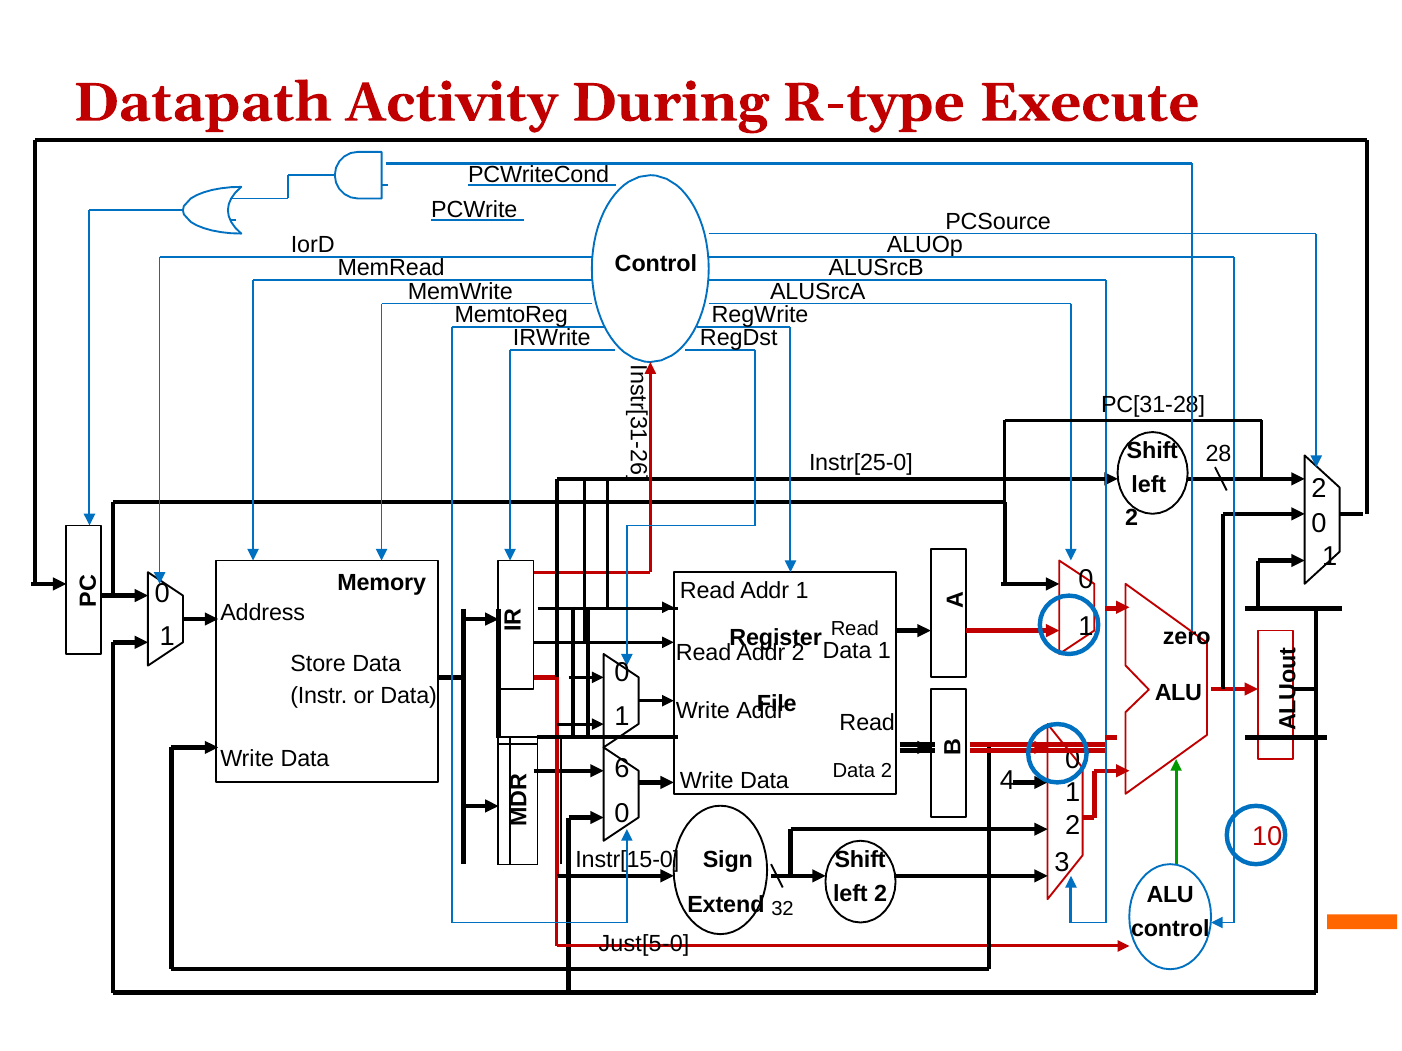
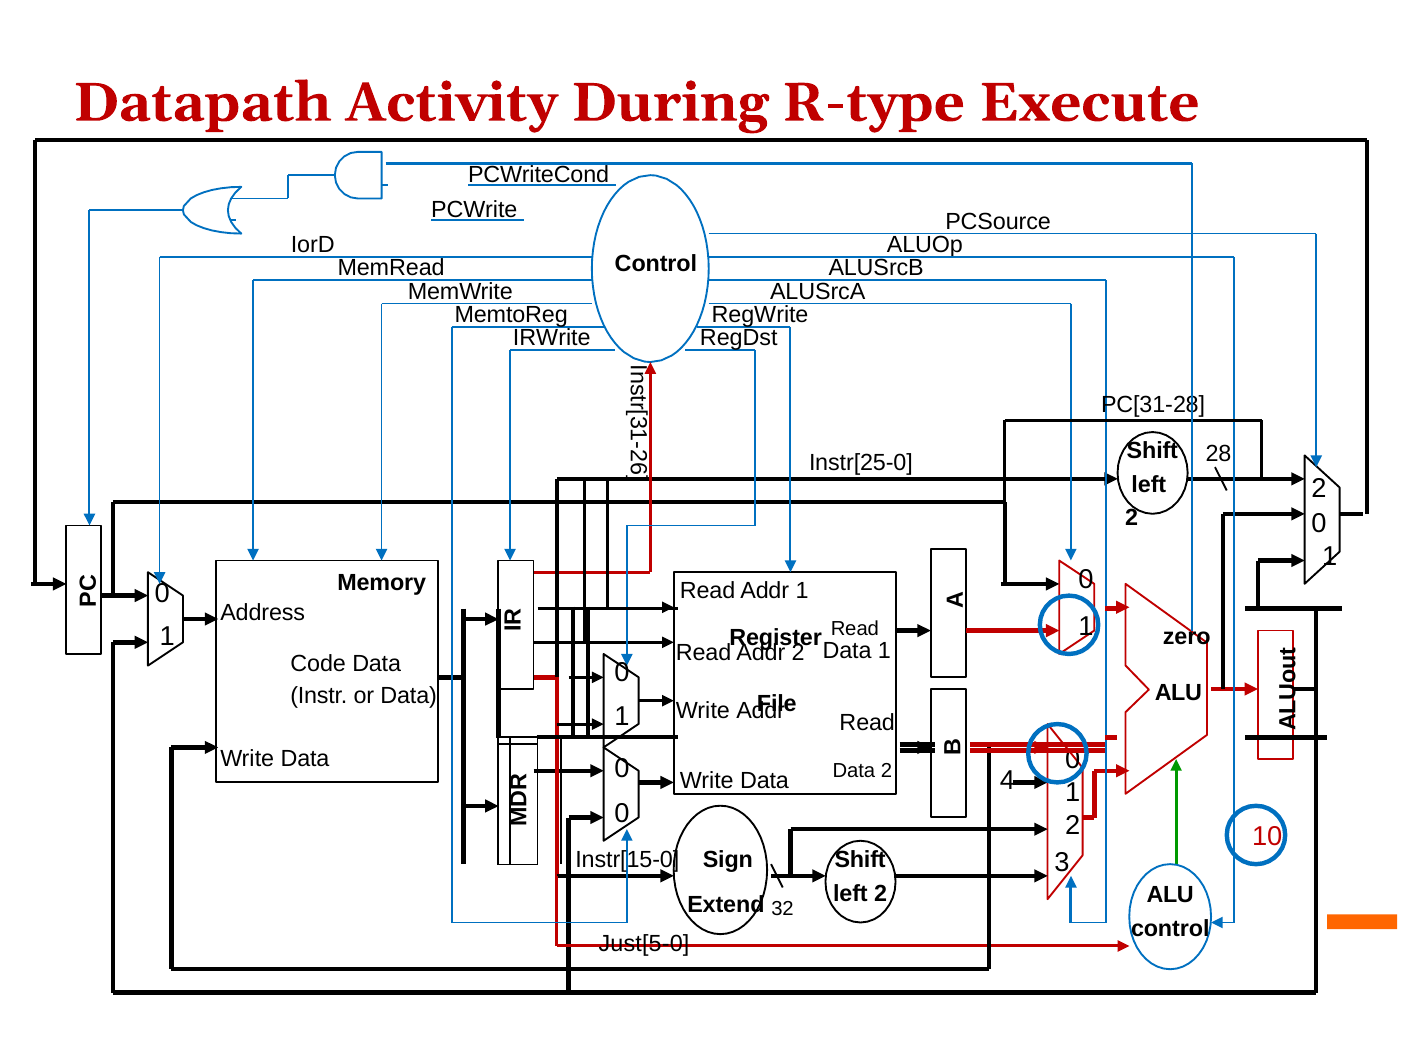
Store: Store -> Code (318, 664)
6: 6 -> 0 (622, 769)
